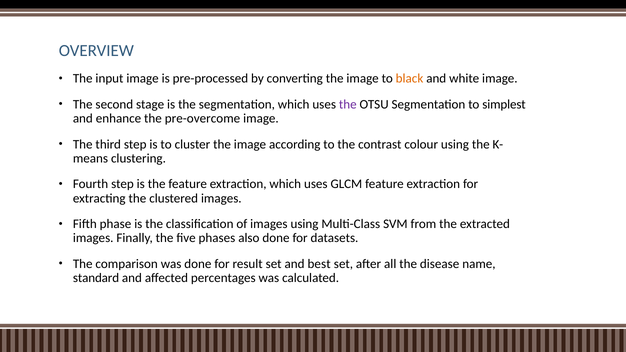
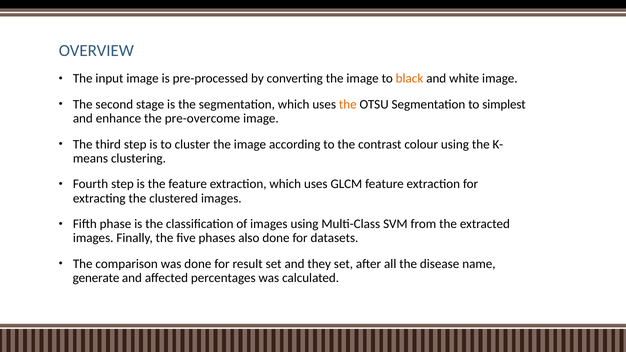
the colour: purple -> orange (348, 104)
best: best -> they (319, 264)
standard: standard -> generate (96, 278)
